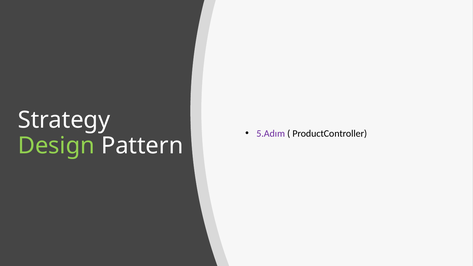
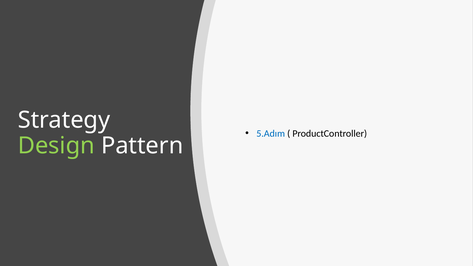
5.Adım colour: purple -> blue (271, 134)
